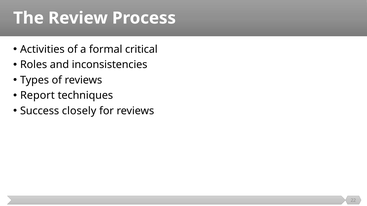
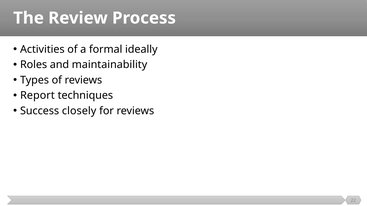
critical: critical -> ideally (141, 49)
inconsistencies: inconsistencies -> maintainability (110, 65)
